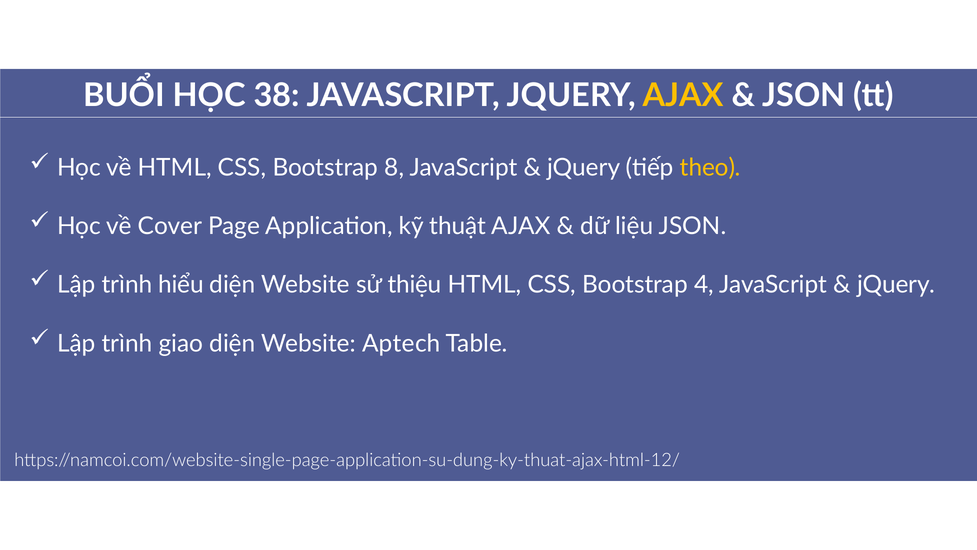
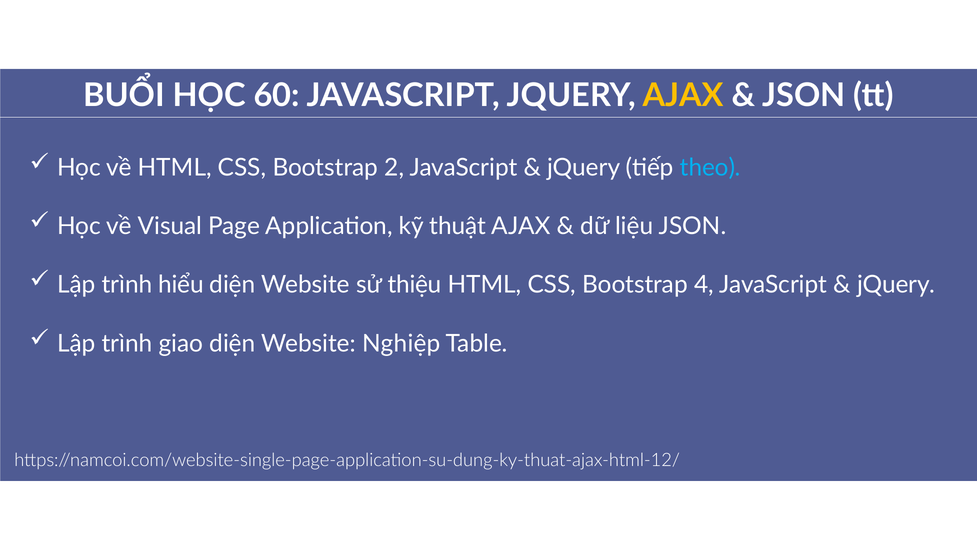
38: 38 -> 60 (277, 95)
8: 8 -> 2 (394, 167)
theo colour: yellow -> light blue (710, 167)
Cover: Cover -> Visual (170, 226)
Aptech: Aptech -> Nghiệp (401, 343)
